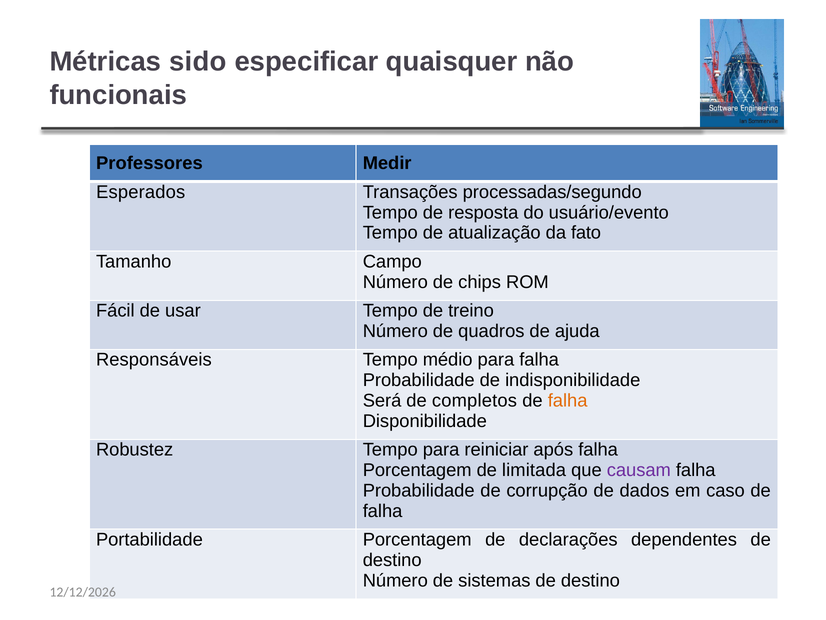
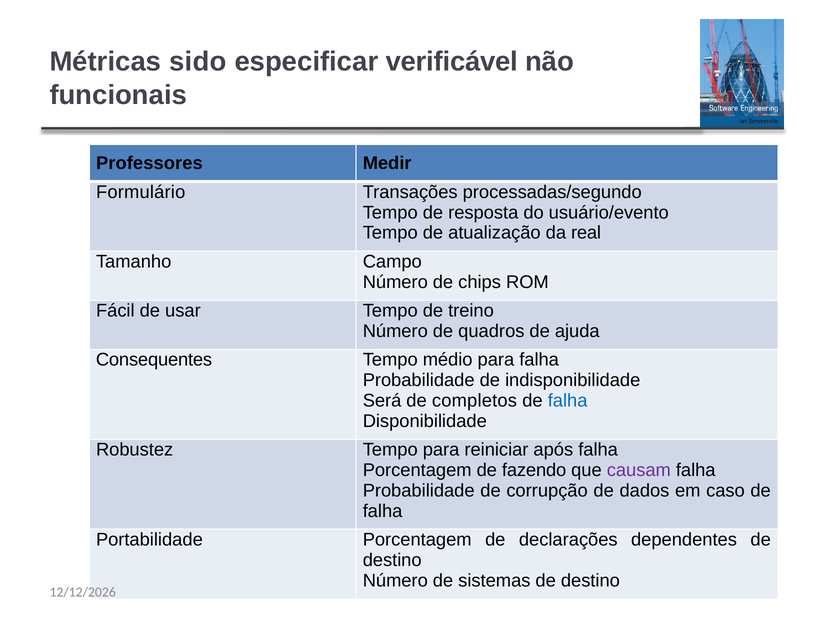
quaisquer: quaisquer -> verificável (452, 62)
Esperados: Esperados -> Formulário (141, 192)
fato: fato -> real (586, 233)
Responsáveis: Responsáveis -> Consequentes (154, 360)
falha colour: orange -> blue (568, 400)
limitada: limitada -> fazendo (534, 470)
